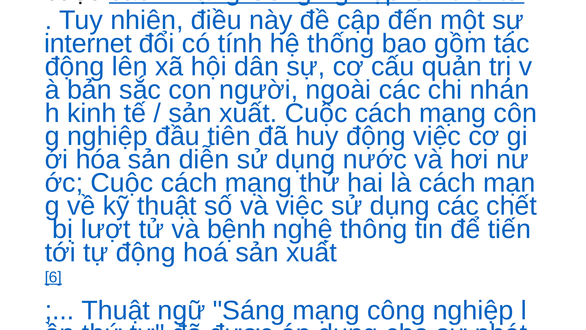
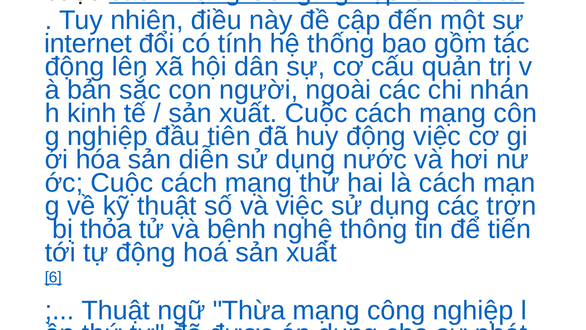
chết: chết -> trơn (511, 206)
lượt: lượt -> thỏa (106, 229)
Sáng: Sáng -> Thừa (249, 310)
